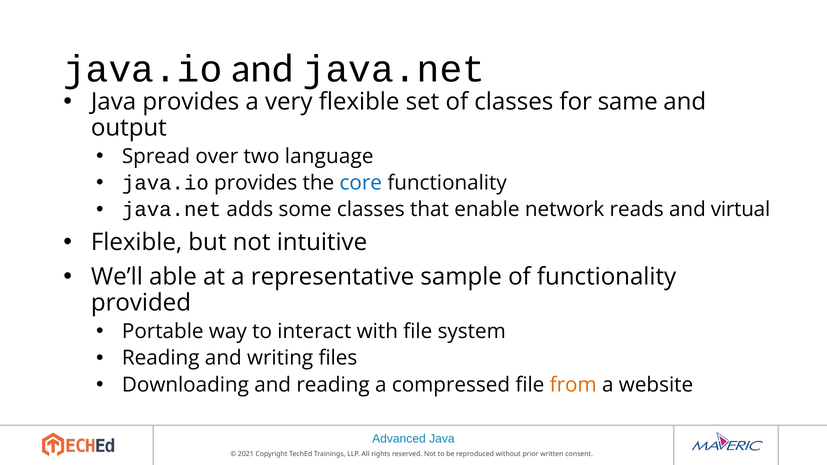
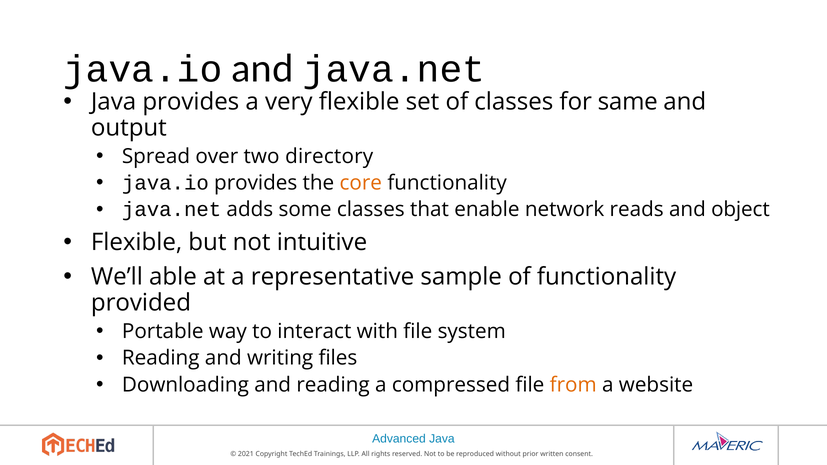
language: language -> directory (329, 156)
core colour: blue -> orange (361, 183)
virtual: virtual -> object (740, 210)
